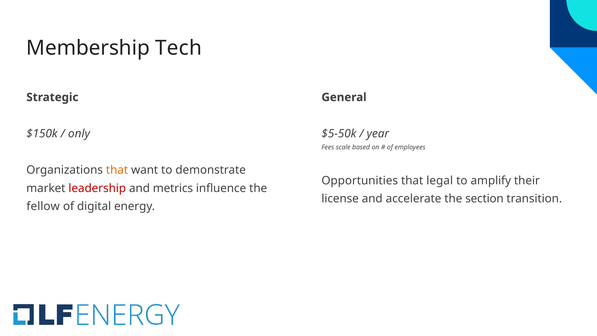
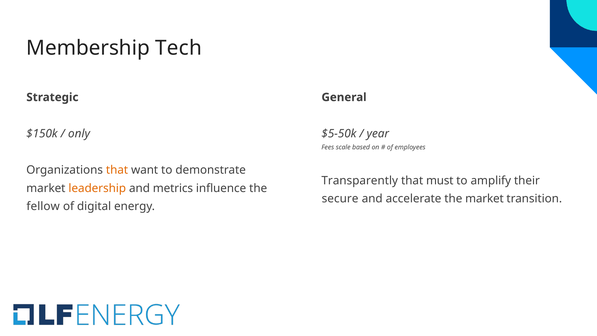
Opportunities: Opportunities -> Transparently (360, 180)
legal: legal -> must (440, 180)
leadership colour: red -> orange (97, 188)
license: license -> secure (340, 199)
the section: section -> market (484, 199)
